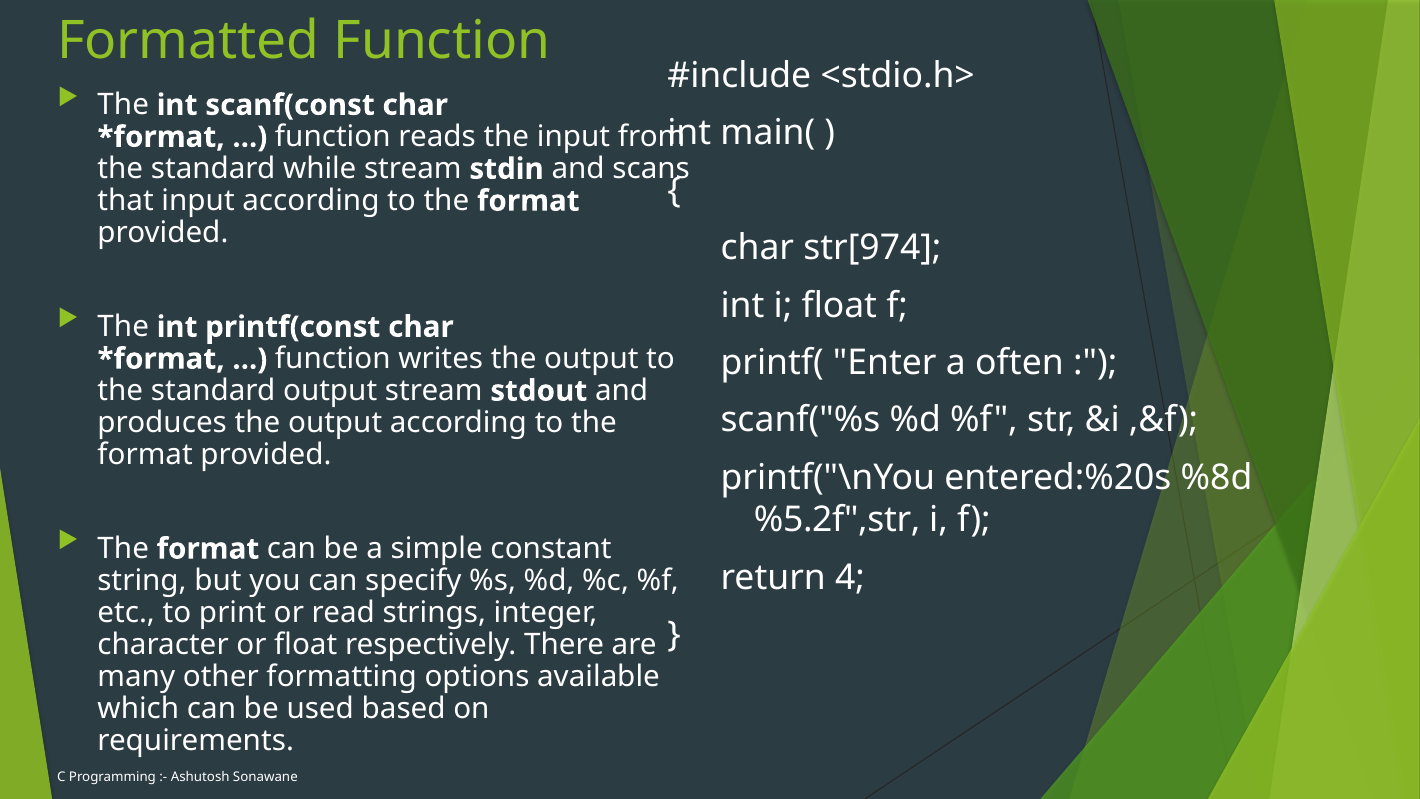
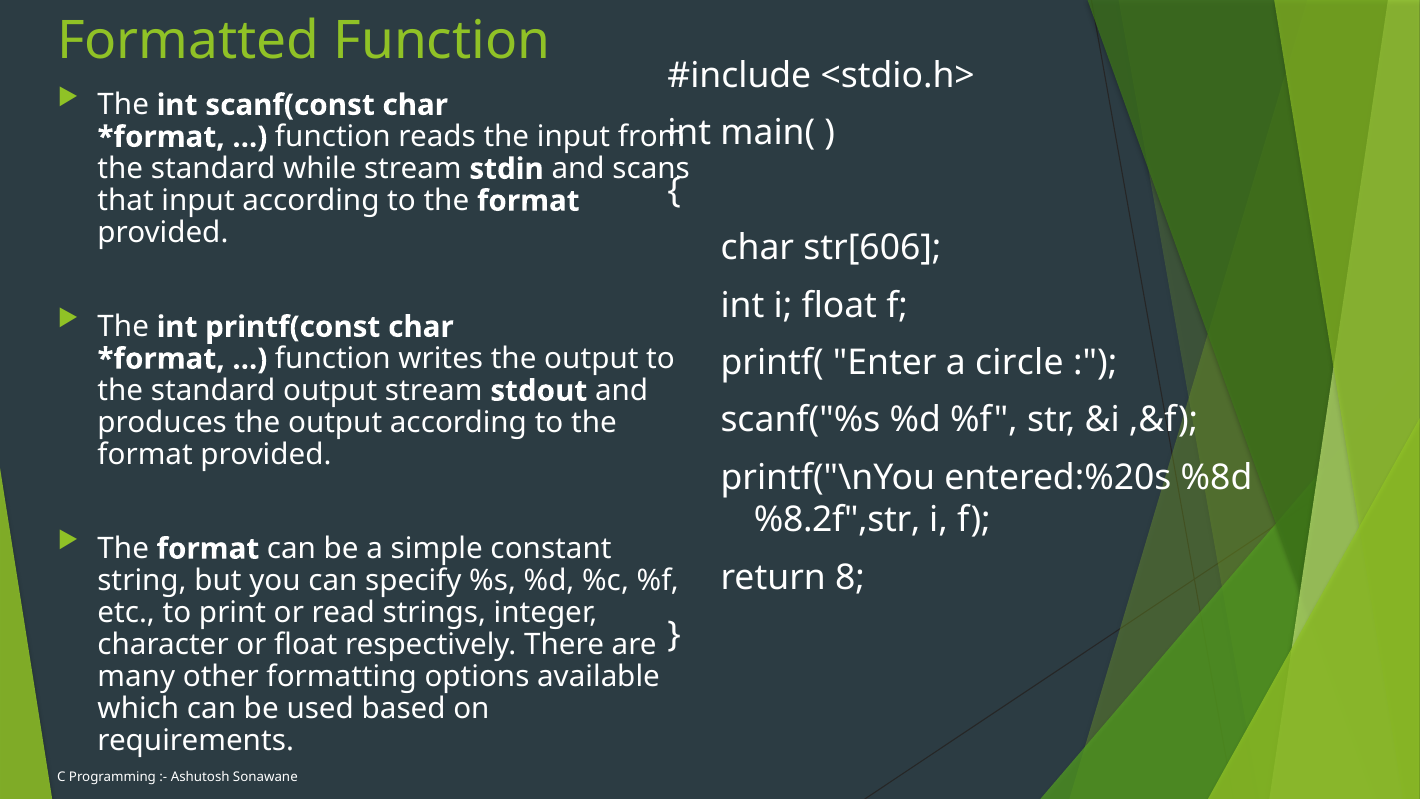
str[974: str[974 -> str[606 (872, 248)
often: often -> circle (1019, 363)
%5.2f",str: %5.2f",str -> %8.2f",str (837, 520)
4: 4 -> 8 (850, 578)
